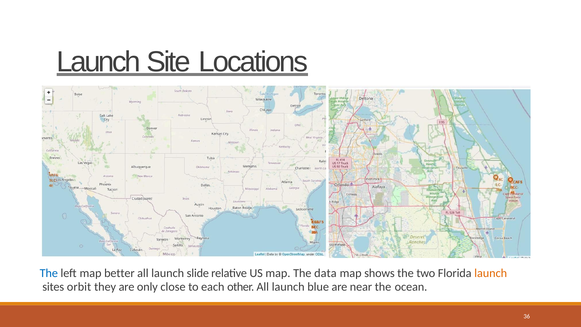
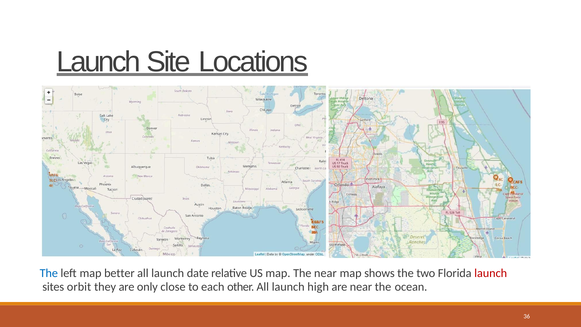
slide: slide -> date (198, 273)
The data: data -> near (325, 273)
launch colour: orange -> red (491, 273)
blue: blue -> high (318, 287)
